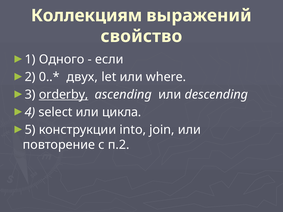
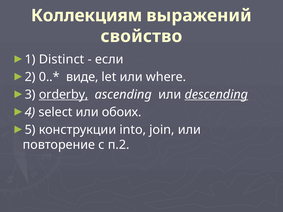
Одного: Одного -> Distinct (62, 59)
двух: двух -> виде (82, 77)
descending underline: none -> present (216, 95)
цикла: цикла -> обоих (122, 112)
